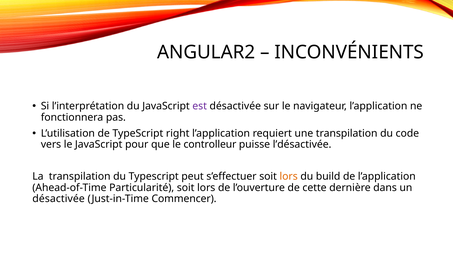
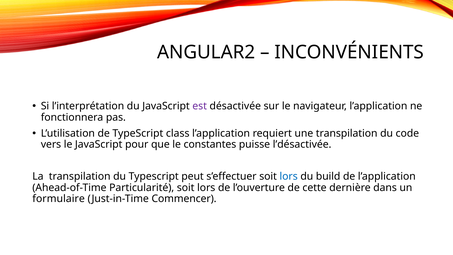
right: right -> class (178, 133)
controlleur: controlleur -> constantes (210, 144)
lors colour: orange -> blue (289, 176)
désactivée: désactivée -> formulaire (59, 199)
